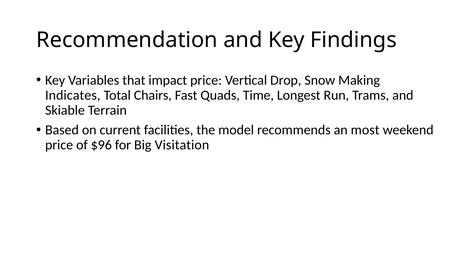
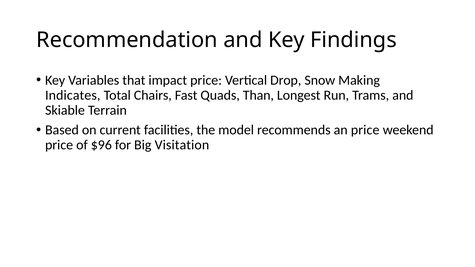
Time: Time -> Than (258, 95)
an most: most -> price (365, 130)
